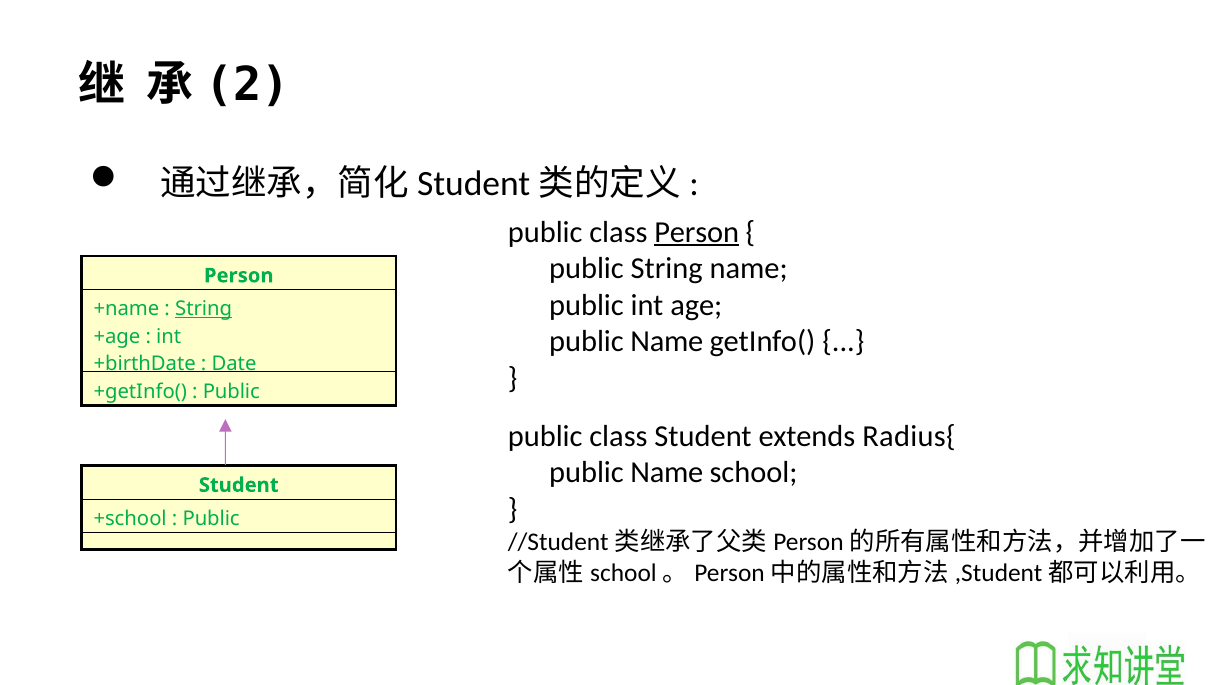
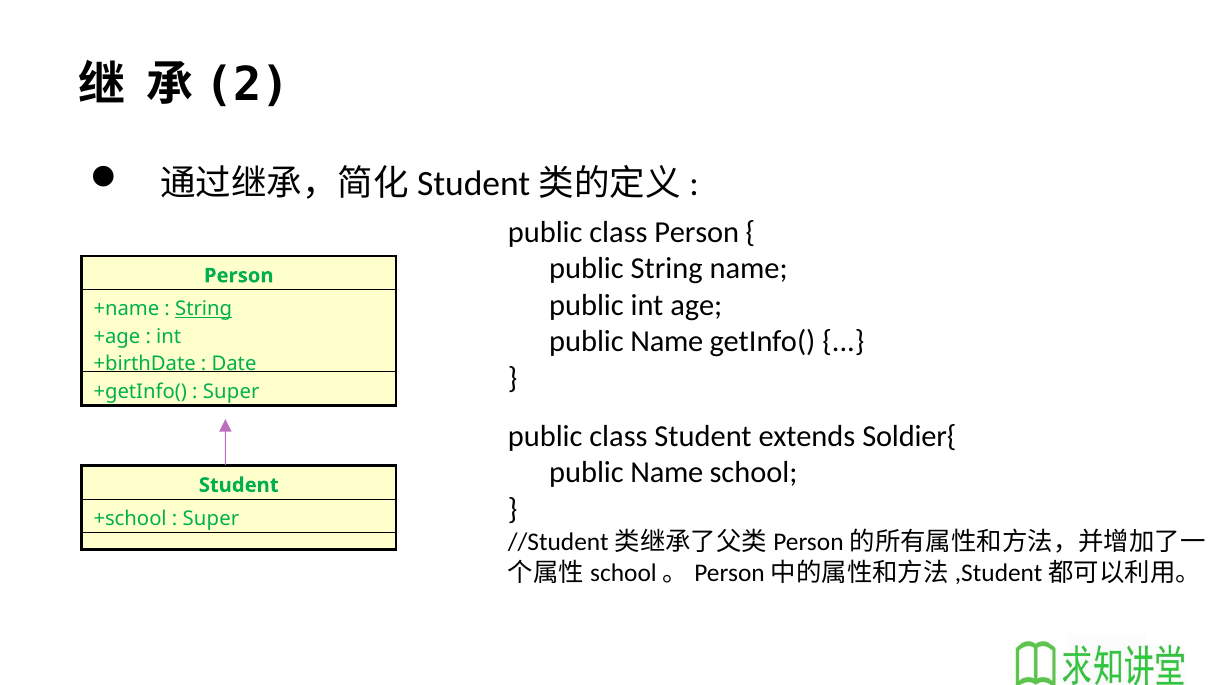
Person underline: present -> none (697, 232)
Public: Public -> Super (231, 391)
Radius{: Radius{ -> Soldier{ (909, 436)
Public: Public -> Super (211, 519)
